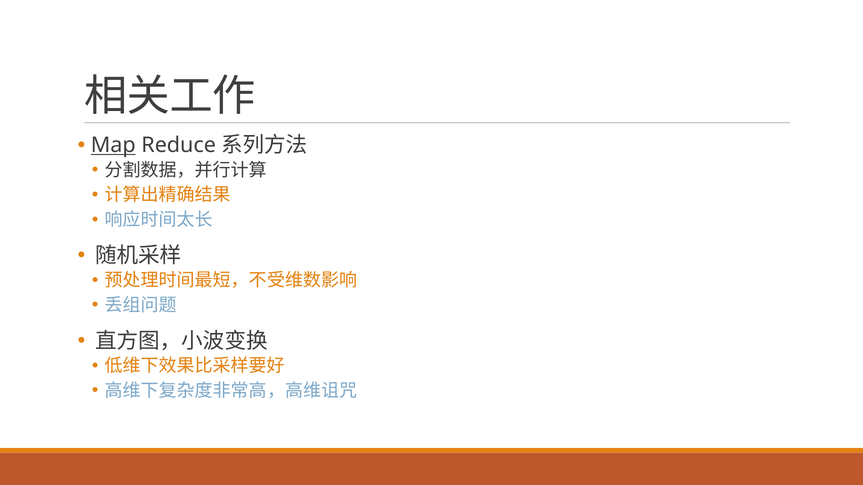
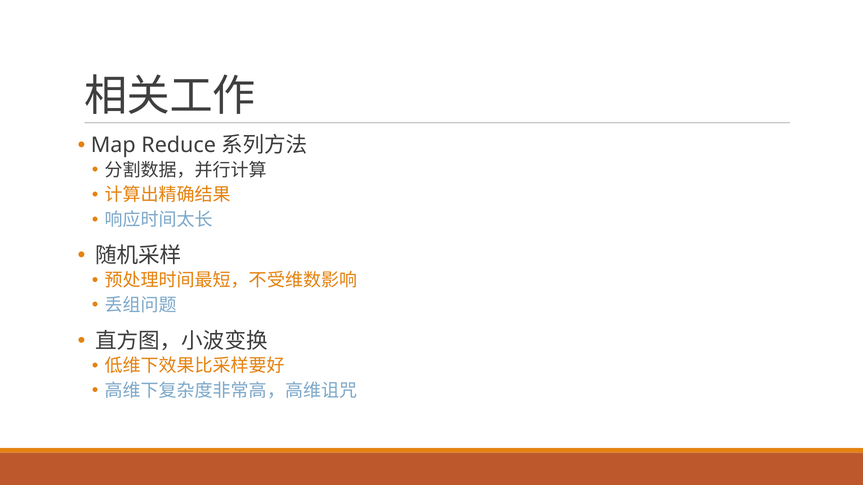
Map underline: present -> none (113, 145)
